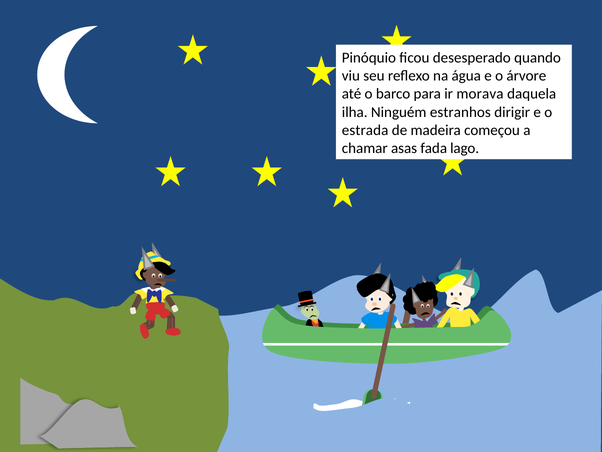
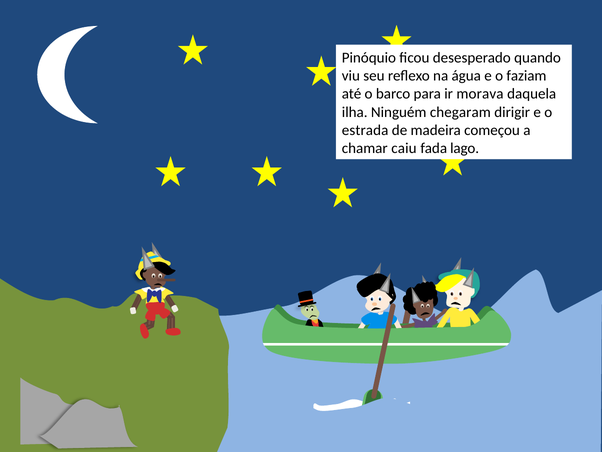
árvore: árvore -> faziam (526, 76)
estranhos: estranhos -> chegaram (460, 112)
asas: asas -> caiu (404, 148)
